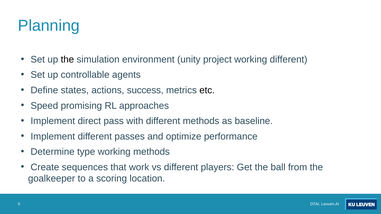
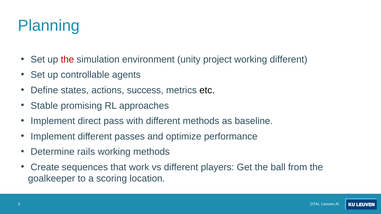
the colour: black -> red (67, 60)
Speed: Speed -> Stable (44, 106)
type: type -> rails (86, 152)
